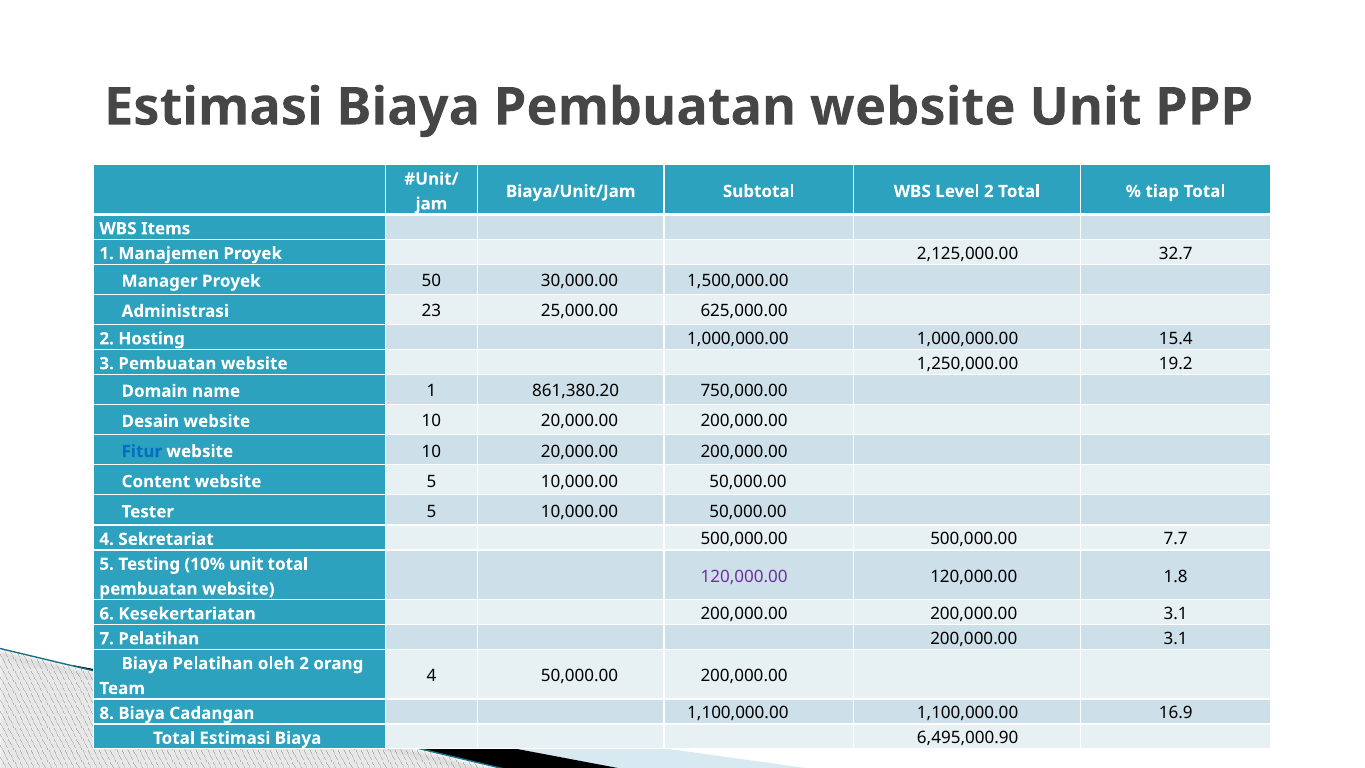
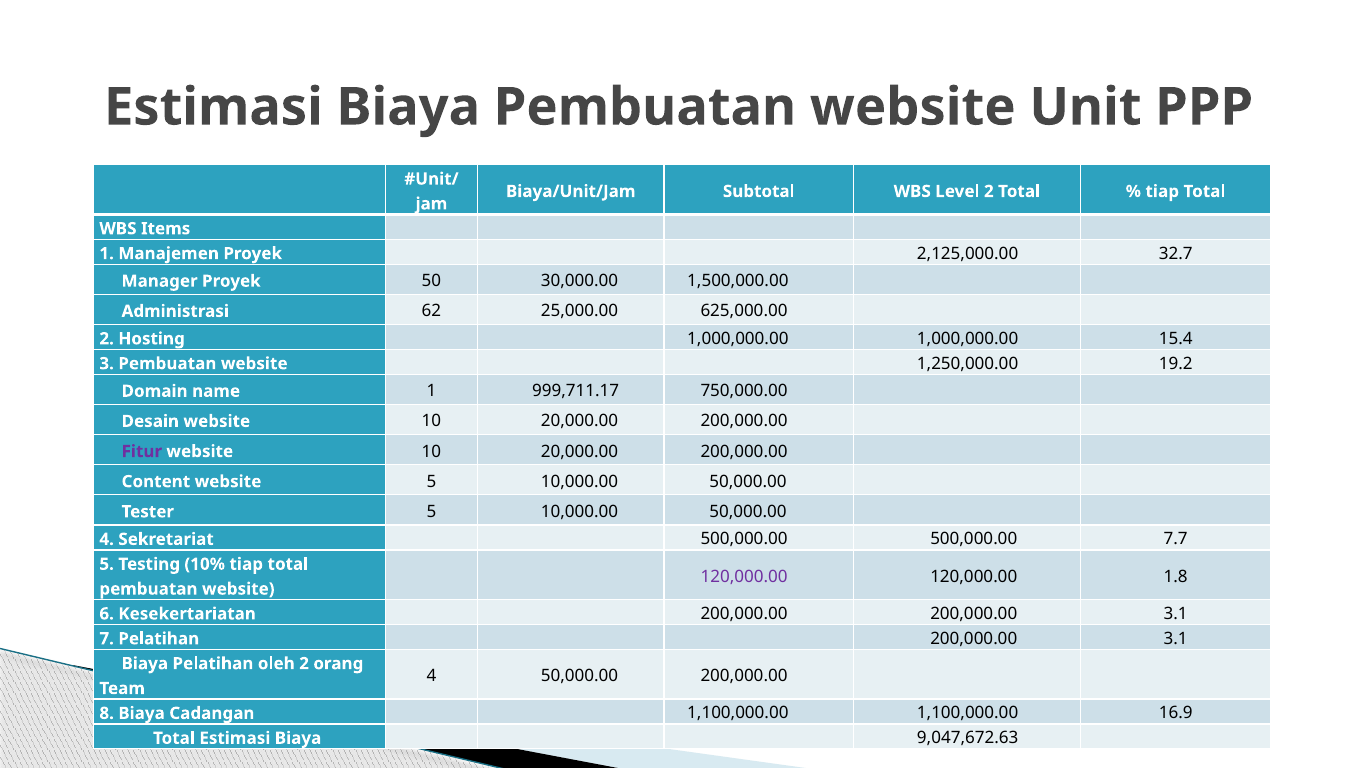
23: 23 -> 62 (431, 311)
861,380.20: 861,380.20 -> 999,711.17 (576, 391)
Fitur colour: blue -> purple (142, 451)
10% unit: unit -> tiap (246, 564)
6,495,000.90: 6,495,000.90 -> 9,047,672.63 (968, 738)
